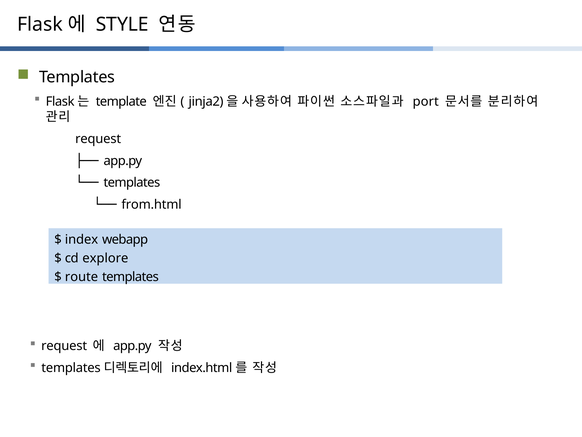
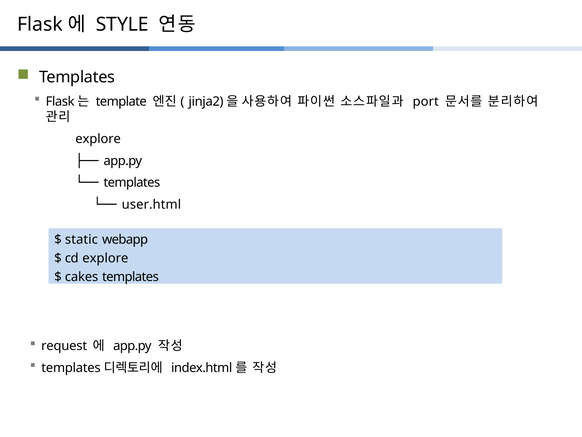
request: request -> explore (98, 139)
from.html: from.html -> user.html (151, 204)
index: index -> static (81, 239)
route: route -> cakes (82, 277)
